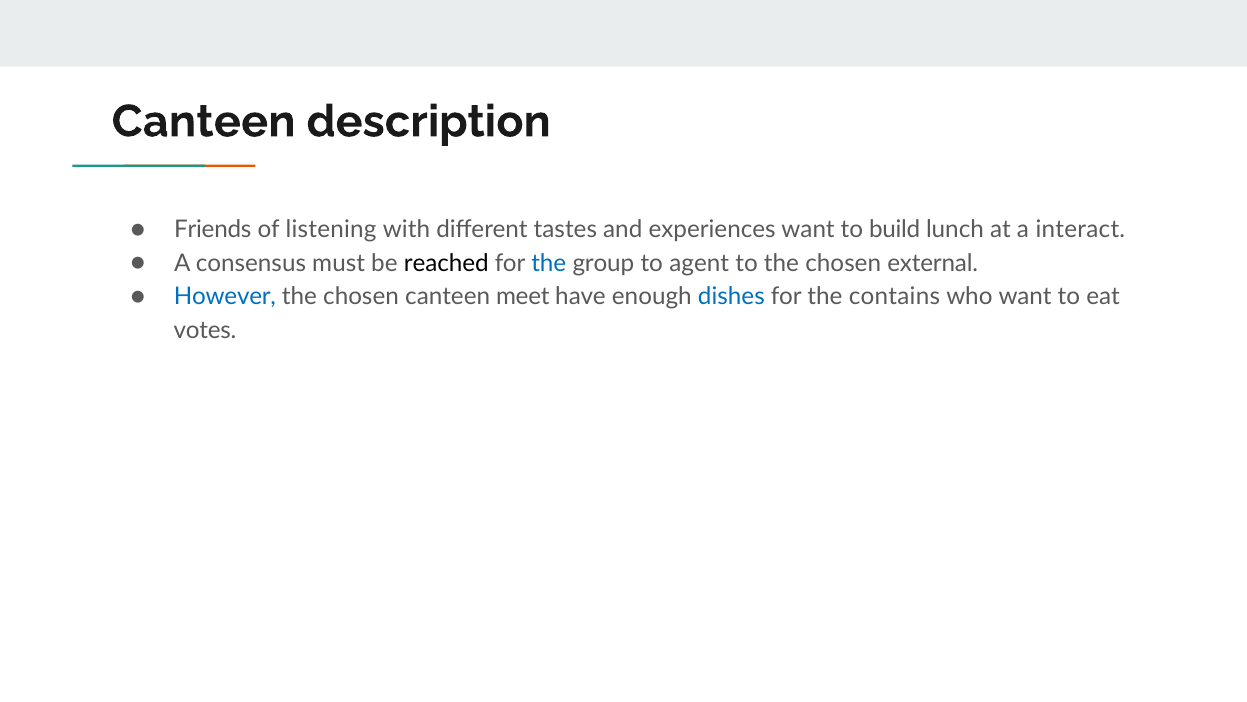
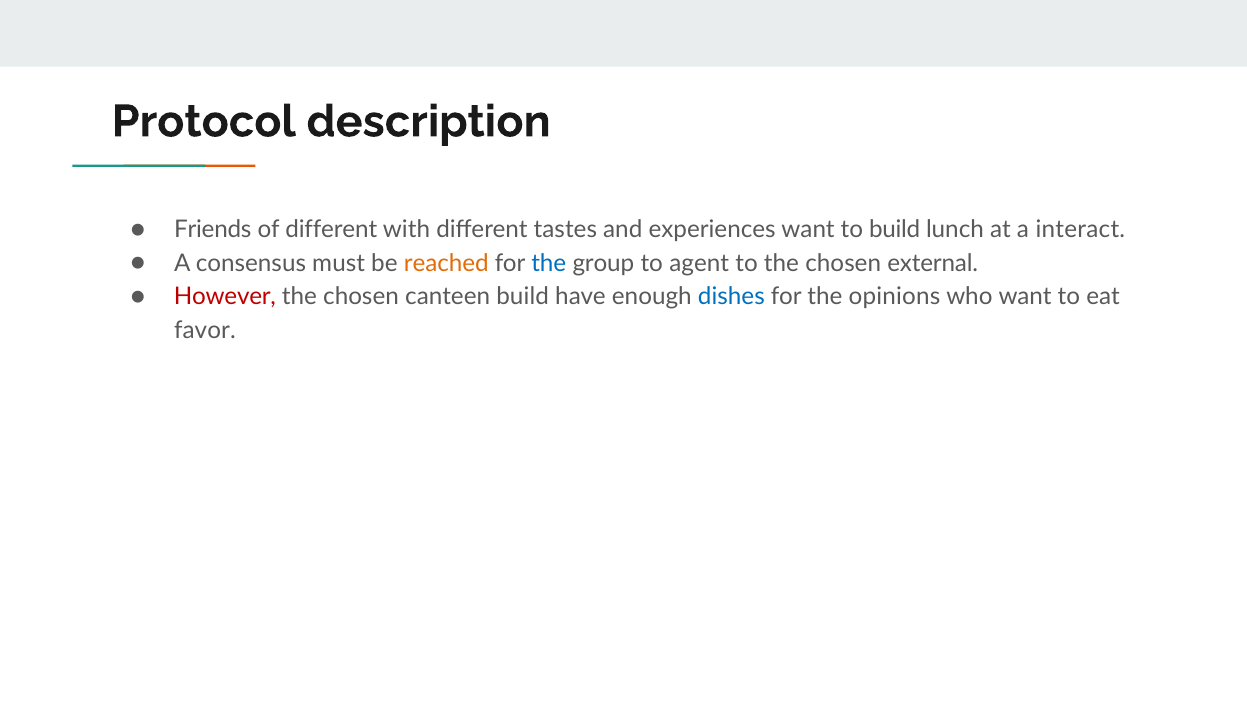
Canteen: Canteen -> Protocol (204, 121)
of listening: listening -> different (331, 230)
reached colour: black -> orange (446, 263)
However colour: blue -> red (225, 296)
canteen meet: meet -> build (523, 296)
contains: contains -> opinions (894, 296)
votes: votes -> favor (205, 330)
